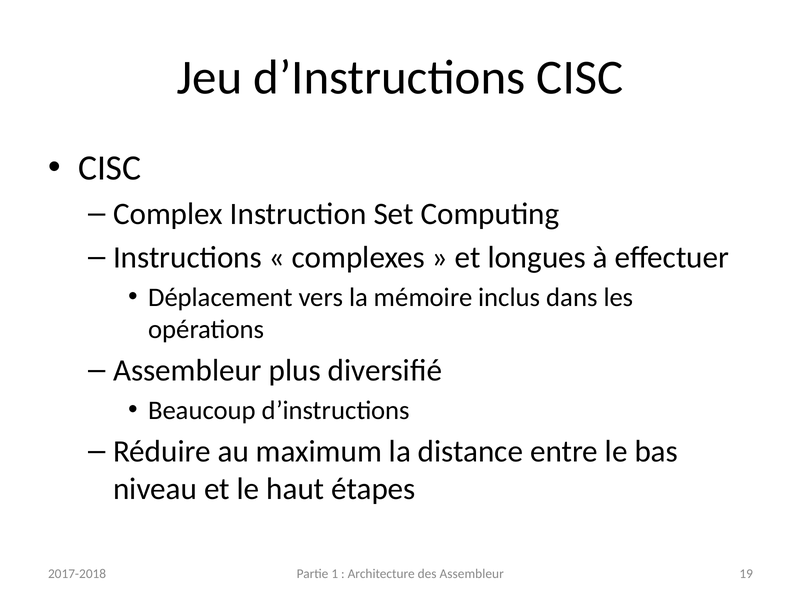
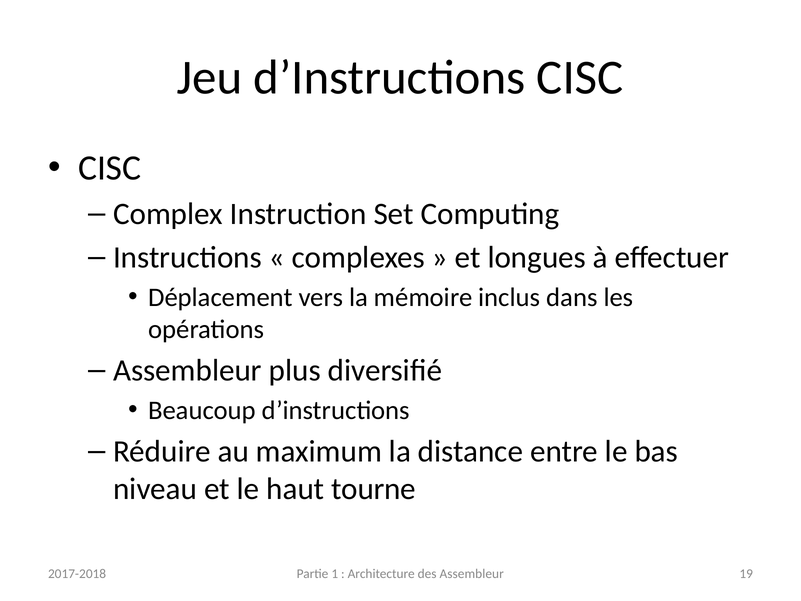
étapes: étapes -> tourne (373, 489)
